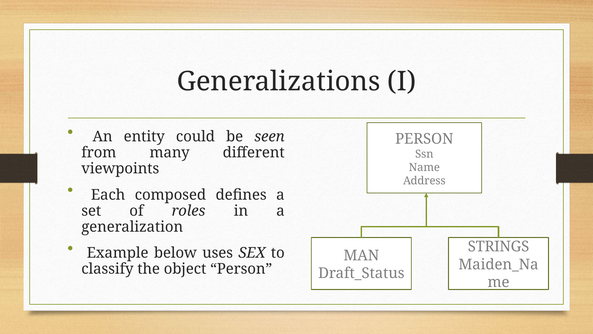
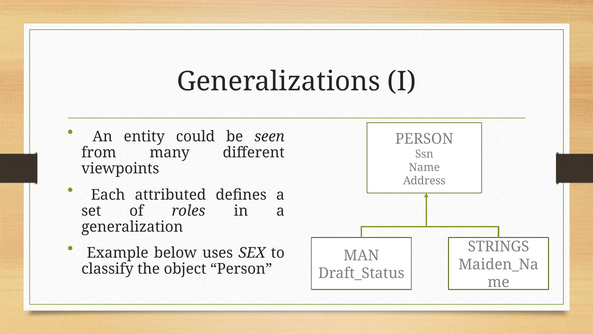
composed: composed -> attributed (170, 195)
